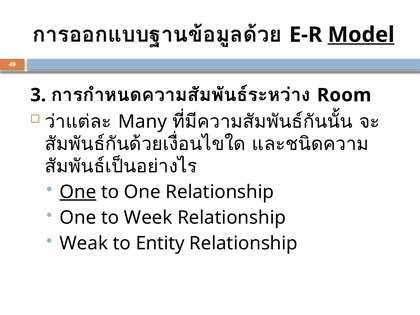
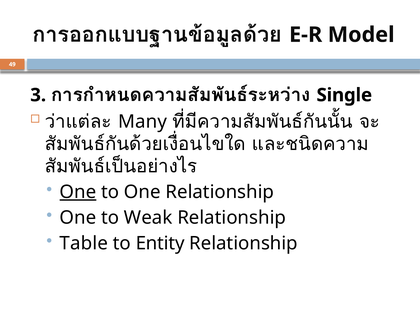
Model underline: present -> none (361, 35)
Room: Room -> Single (344, 95)
Week: Week -> Weak (148, 218)
Weak: Weak -> Table (84, 243)
